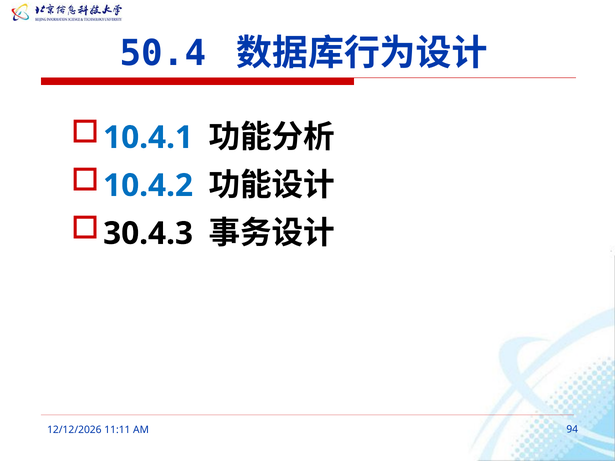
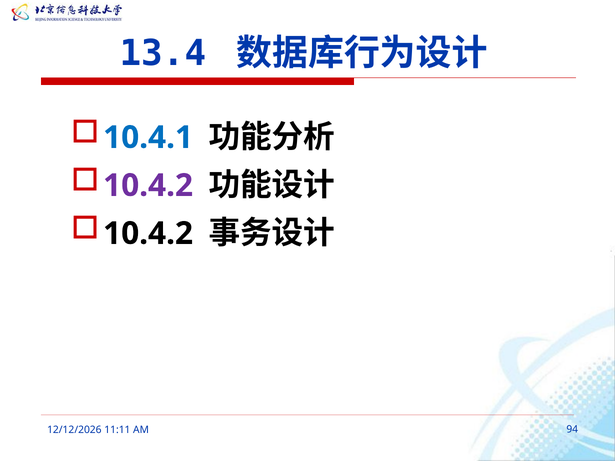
50.4: 50.4 -> 13.4 (163, 53)
10.4.2 colour: blue -> purple (148, 186)
30.4.3: 30.4.3 -> 10.4.2 (148, 234)
